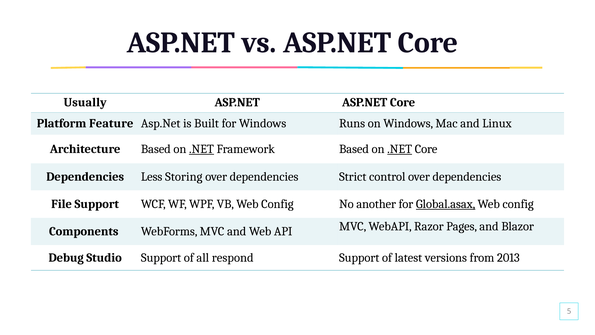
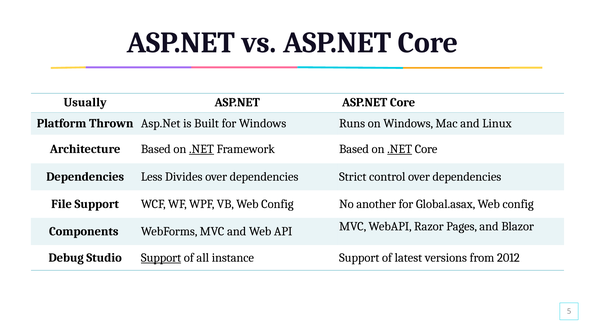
Feature: Feature -> Thrown (111, 123)
Storing: Storing -> Divides (184, 177)
Global.asax underline: present -> none (446, 204)
Support underline: none -> present (161, 257)
respond: respond -> instance (233, 257)
2013: 2013 -> 2012 (508, 257)
